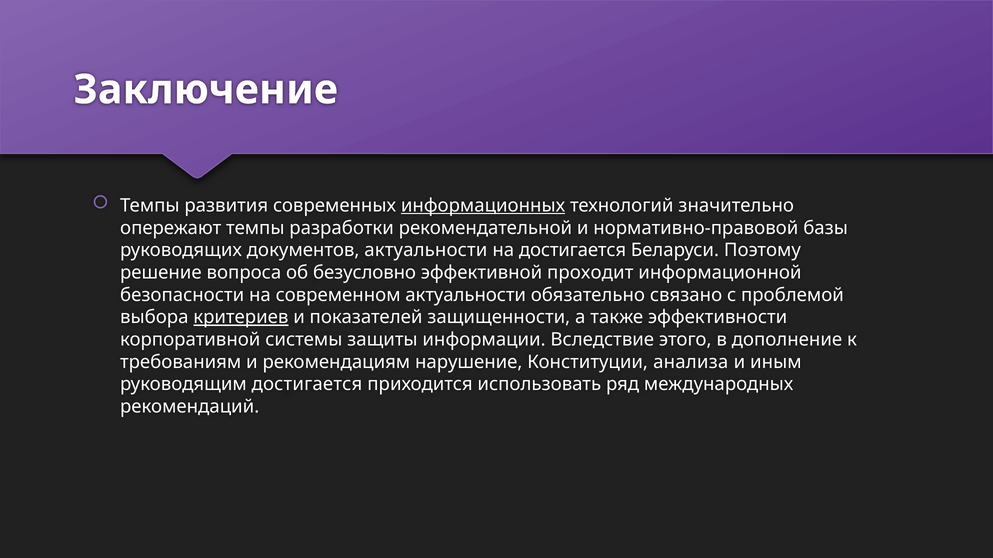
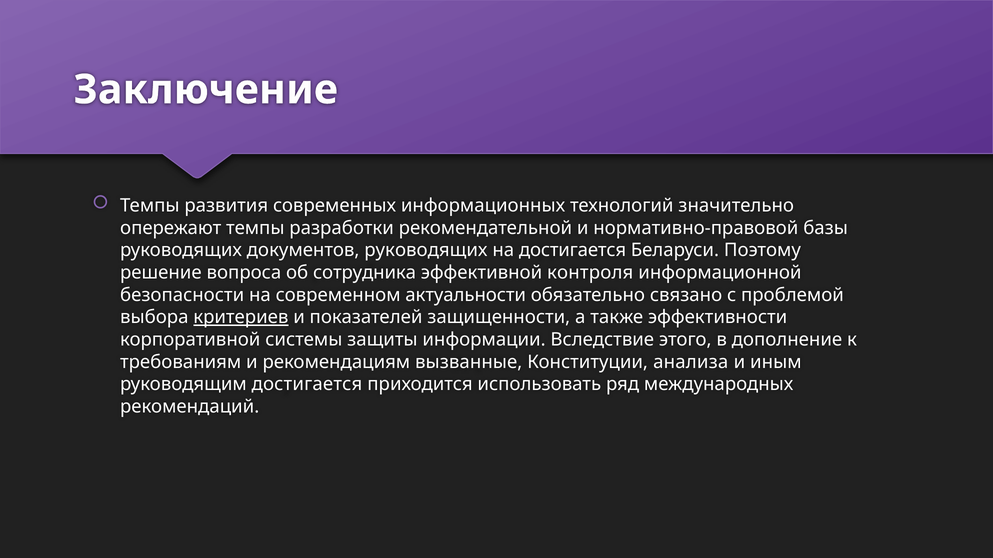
информационных underline: present -> none (483, 206)
документов актуальности: актуальности -> руководящих (426, 251)
безусловно: безусловно -> сотрудника (365, 273)
проходит: проходит -> контроля (590, 273)
нарушение: нарушение -> вызванные (469, 362)
